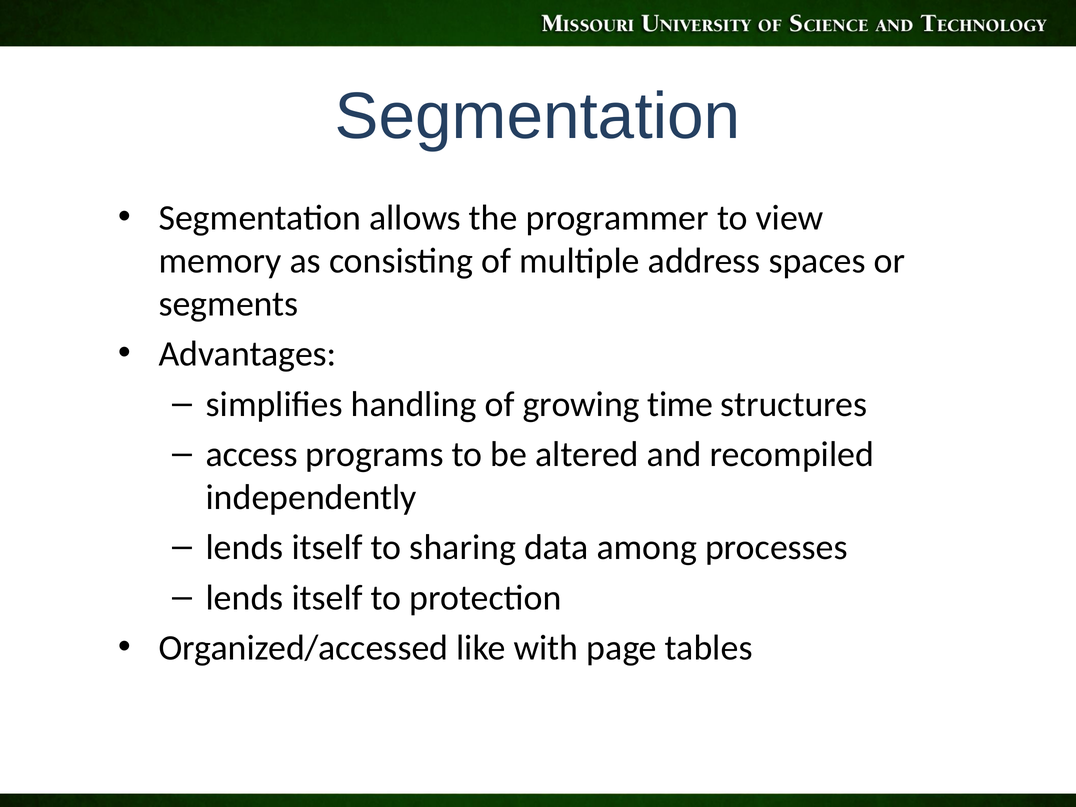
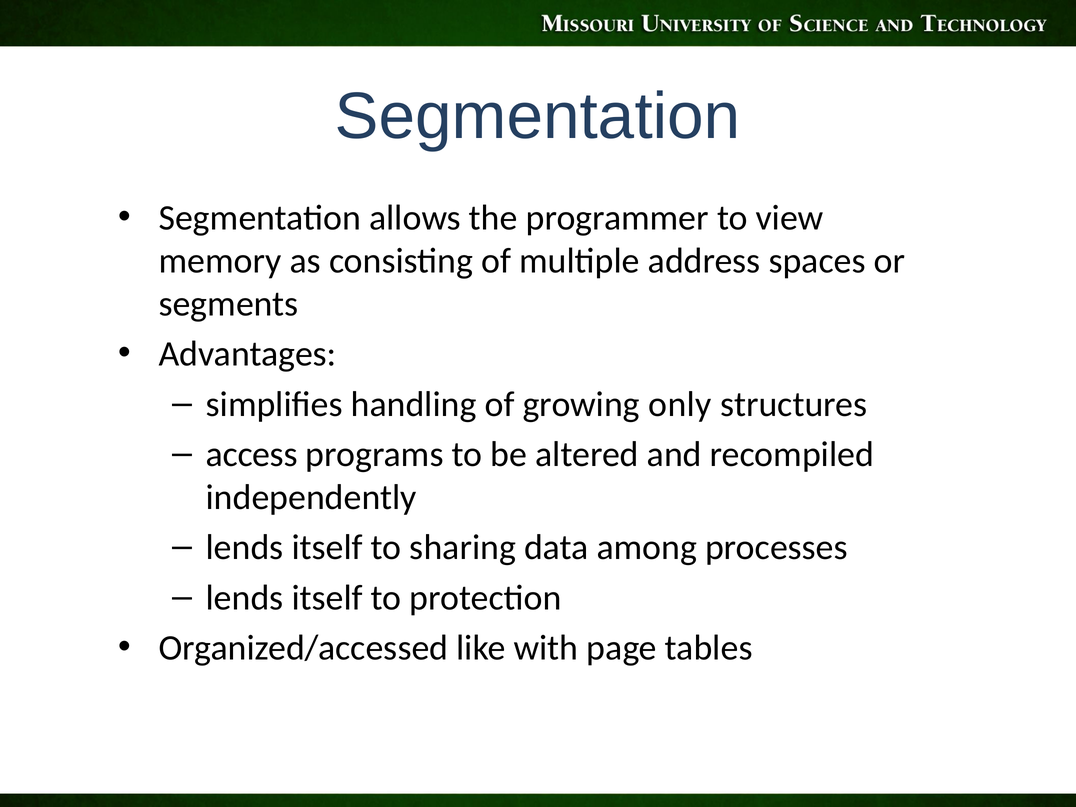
time: time -> only (680, 404)
